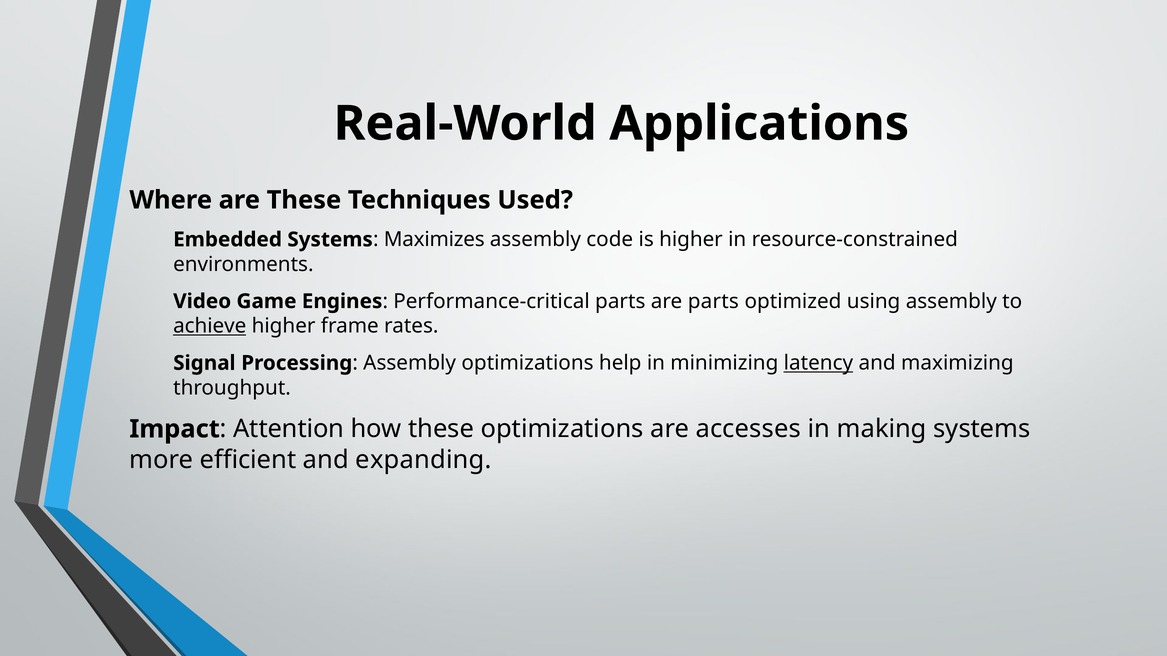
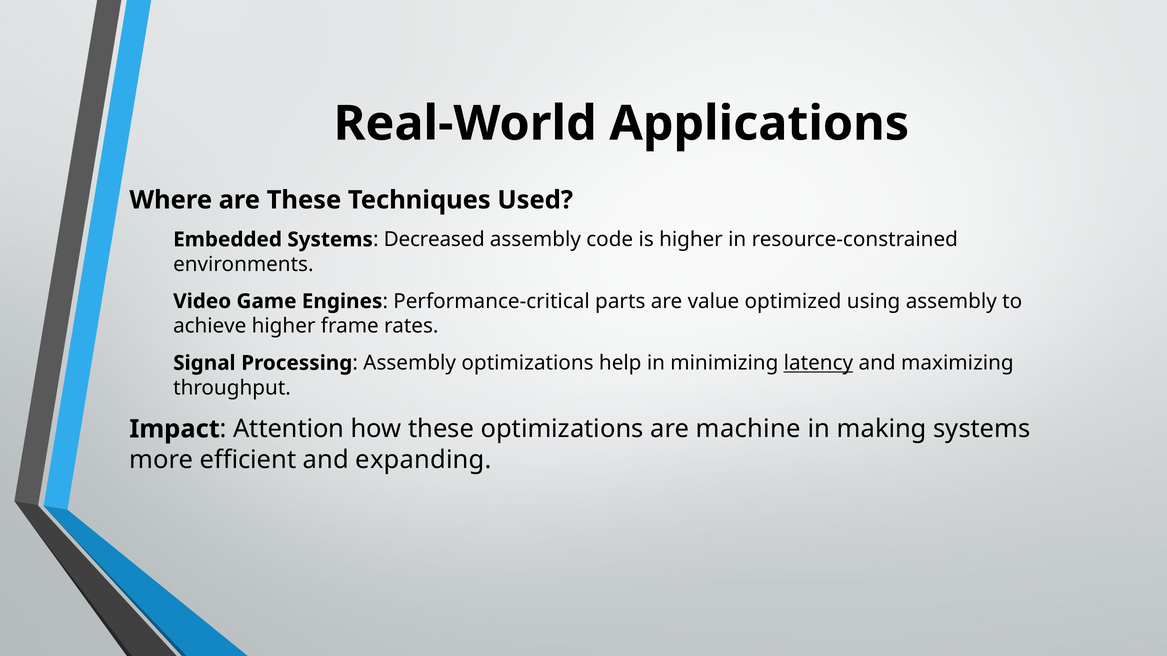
Maximizes: Maximizes -> Decreased (434, 240)
are parts: parts -> value (713, 301)
achieve underline: present -> none (210, 326)
accesses: accesses -> machine (748, 429)
